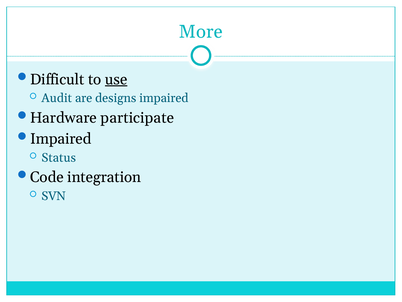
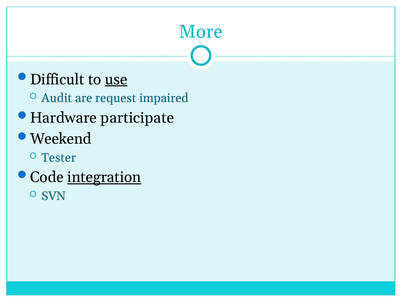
designs: designs -> request (116, 98)
Impaired: Impaired -> Weekend (61, 139)
Status: Status -> Tester (59, 157)
integration underline: none -> present (104, 177)
